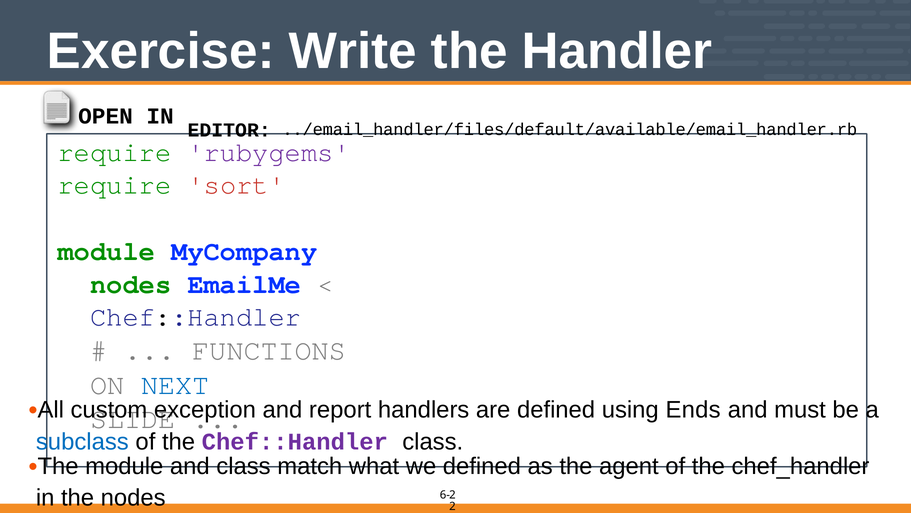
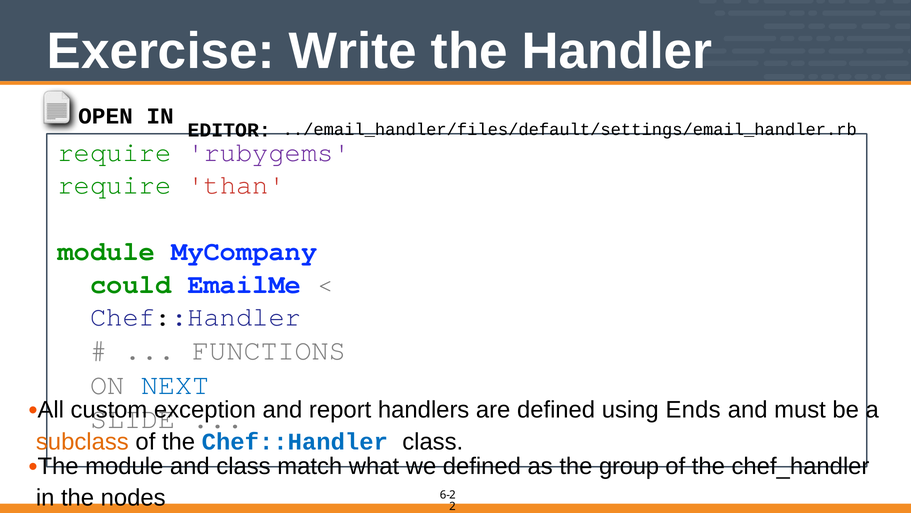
../email_handler/files/default/available/email_handler.rb: ../email_handler/files/default/available/email_handler.rb -> ../email_handler/files/default/settings/email_handler.rb (570, 130)
sort: sort -> than (236, 184)
nodes: nodes -> could (131, 284)
subclass colour: blue -> orange (82, 442)
Chef::Handler colour: purple -> blue (295, 442)
agent: agent -> group (629, 466)
